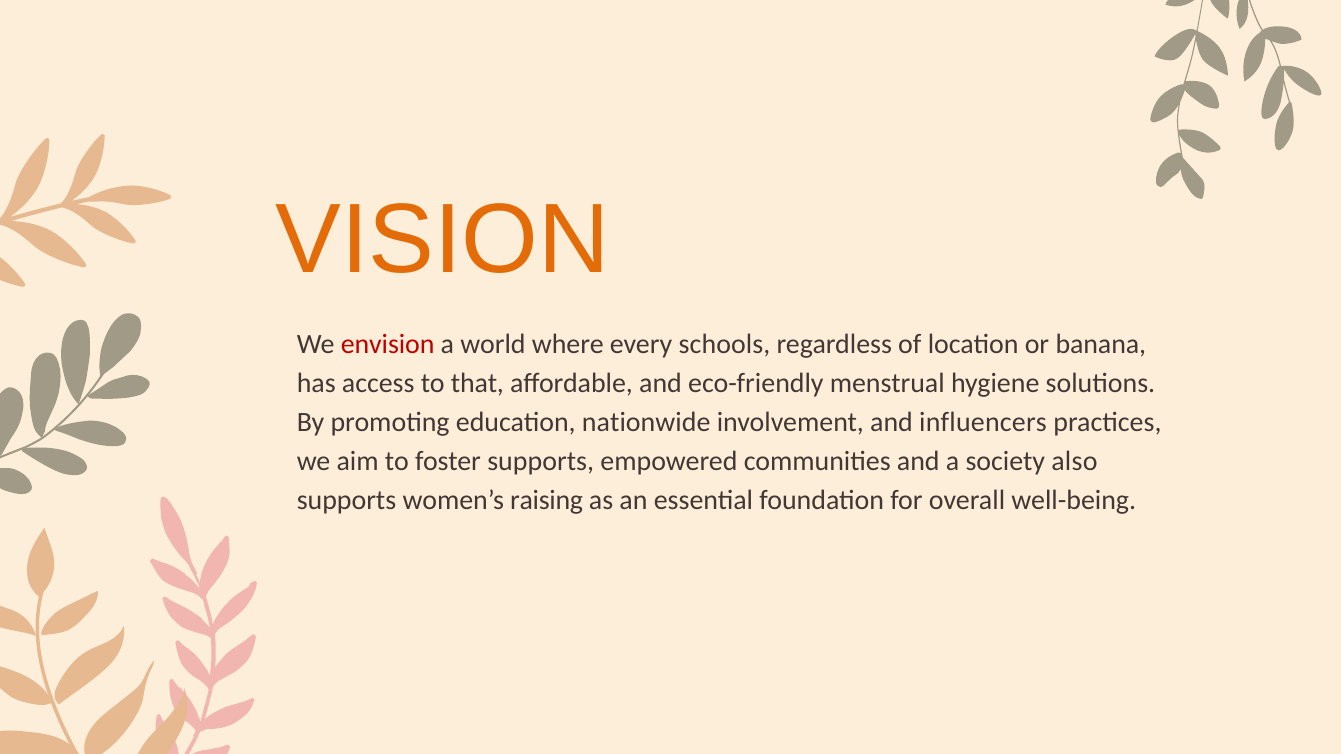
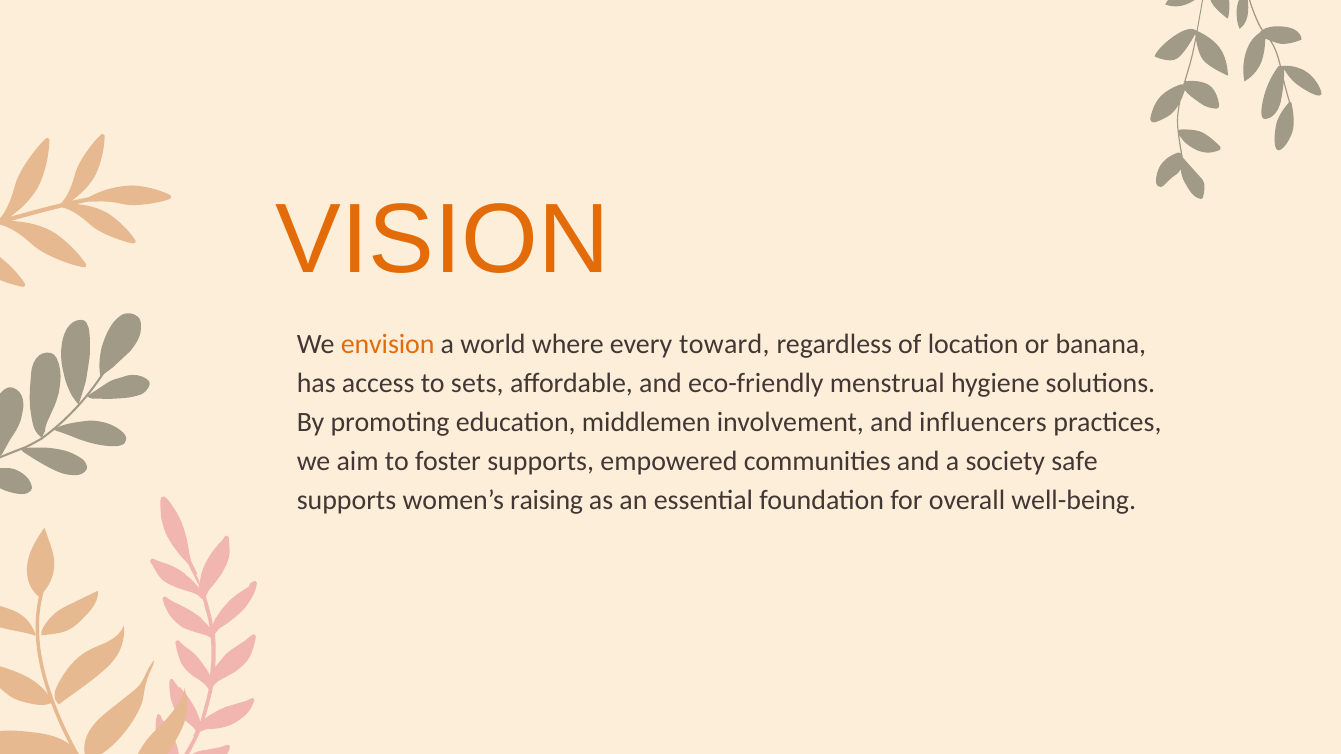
envision colour: red -> orange (388, 344)
schools: schools -> toward (724, 344)
that: that -> sets (477, 383)
nationwide: nationwide -> middlemen (646, 422)
also: also -> safe (1075, 461)
